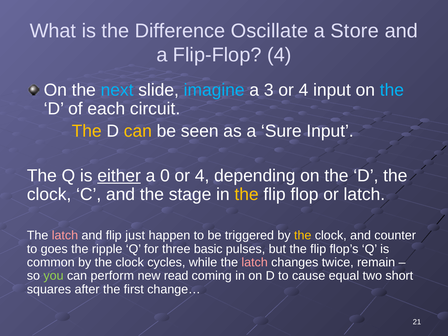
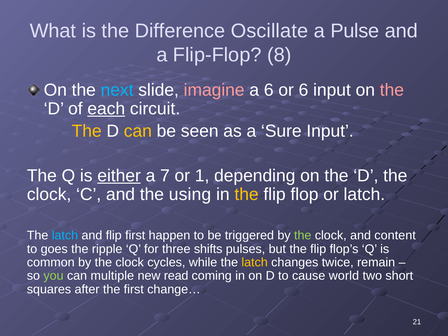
Store: Store -> Pulse (355, 31)
Flip-Flop 4: 4 -> 8 (279, 55)
imagine colour: light blue -> pink (214, 90)
a 3: 3 -> 6 (269, 90)
4: 4 -> 6 (303, 90)
the colour: light blue -> pink (392, 90)
each underline: none -> present (106, 109)
0: 0 -> 7 (165, 176)
4: 4 -> 1 (202, 176)
stage: stage -> using (190, 195)
latch colour: pink -> light blue (65, 235)
flip just: just -> first (135, 235)
the colour: yellow -> light green (303, 235)
counter: counter -> content (395, 235)
basic: basic -> shifts (208, 249)
latch colour: pink -> yellow (255, 262)
perform: perform -> multiple (112, 276)
equal: equal -> world (344, 276)
